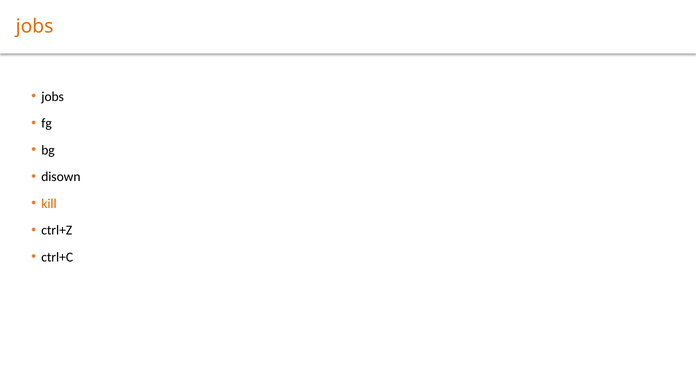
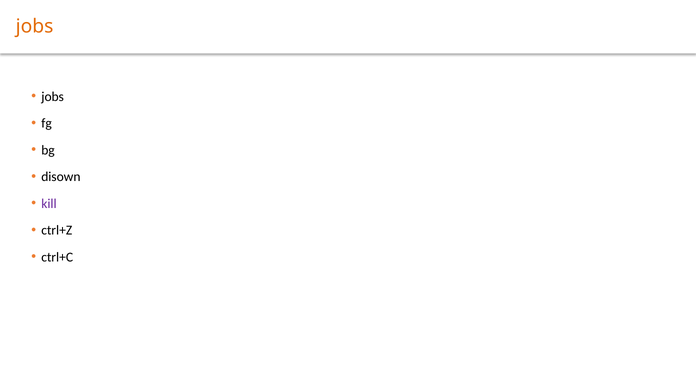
kill colour: orange -> purple (49, 203)
